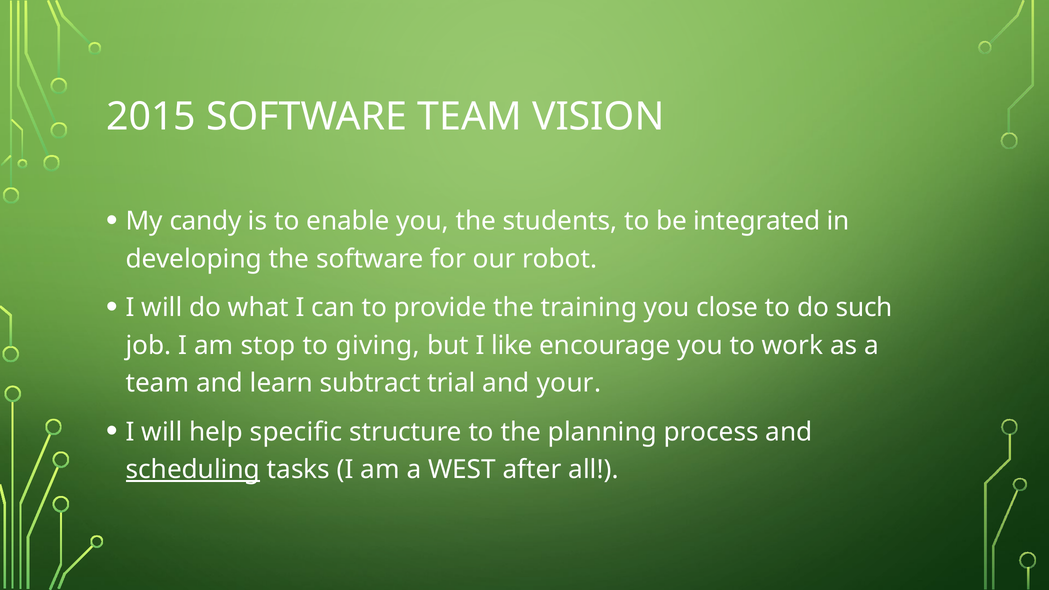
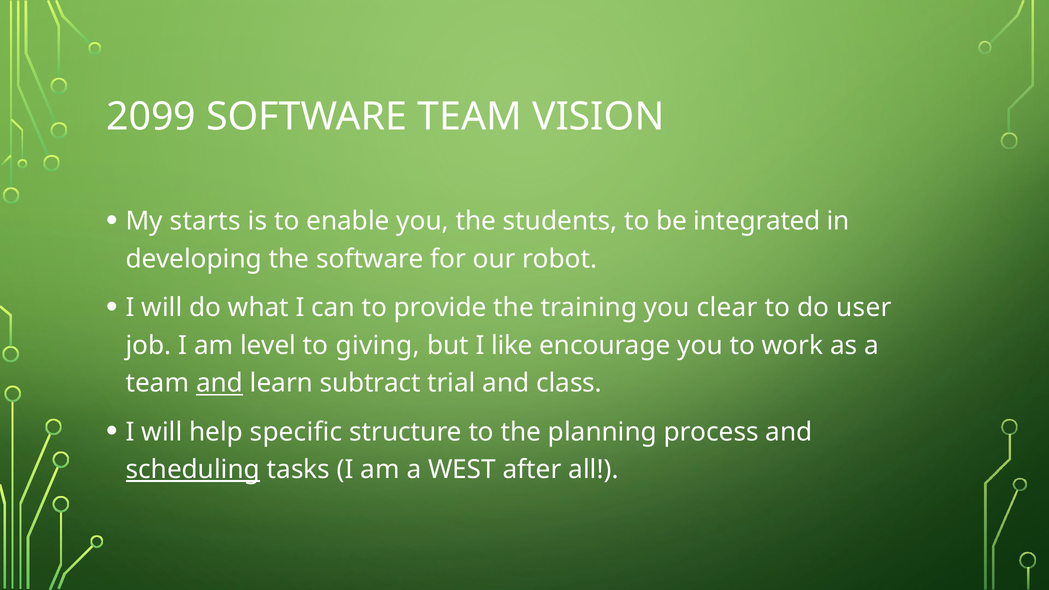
2015: 2015 -> 2099 (151, 117)
candy: candy -> starts (205, 221)
close: close -> clear (727, 308)
such: such -> user (864, 308)
stop: stop -> level (268, 346)
and underline: none -> present (220, 383)
your: your -> class (569, 383)
